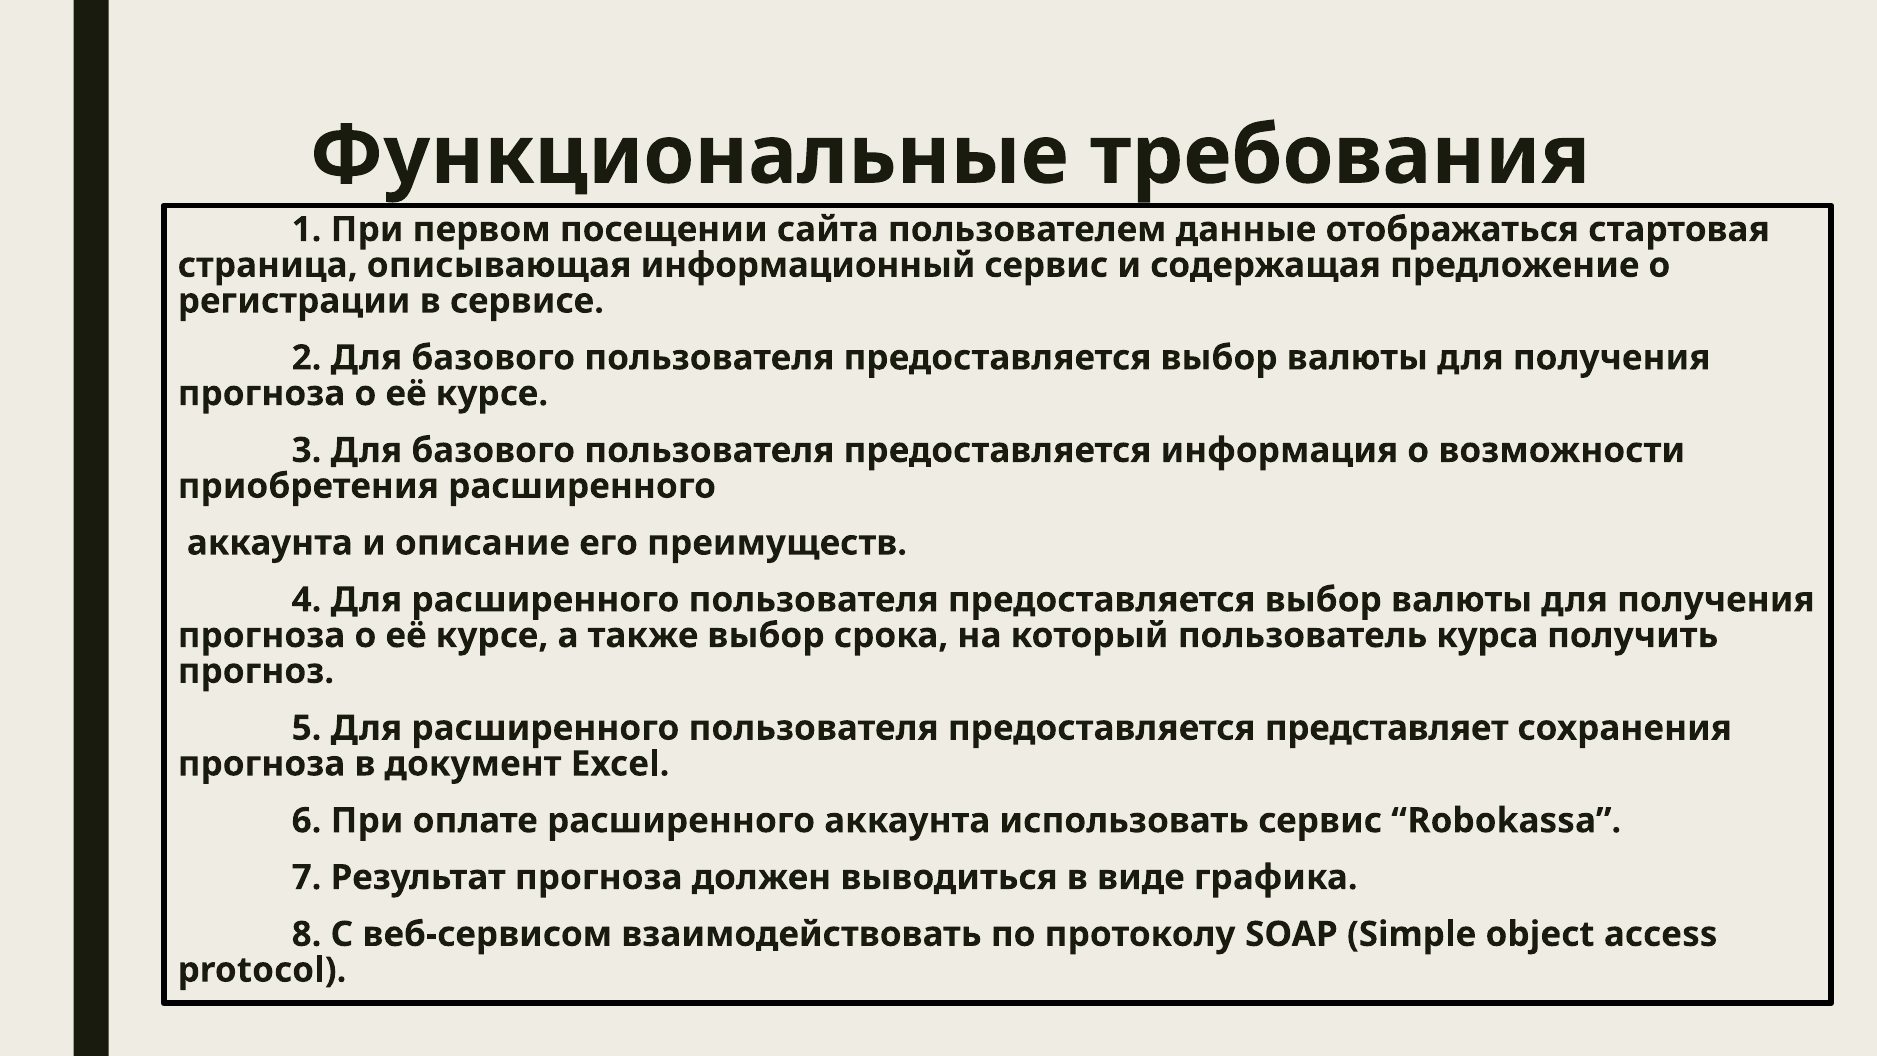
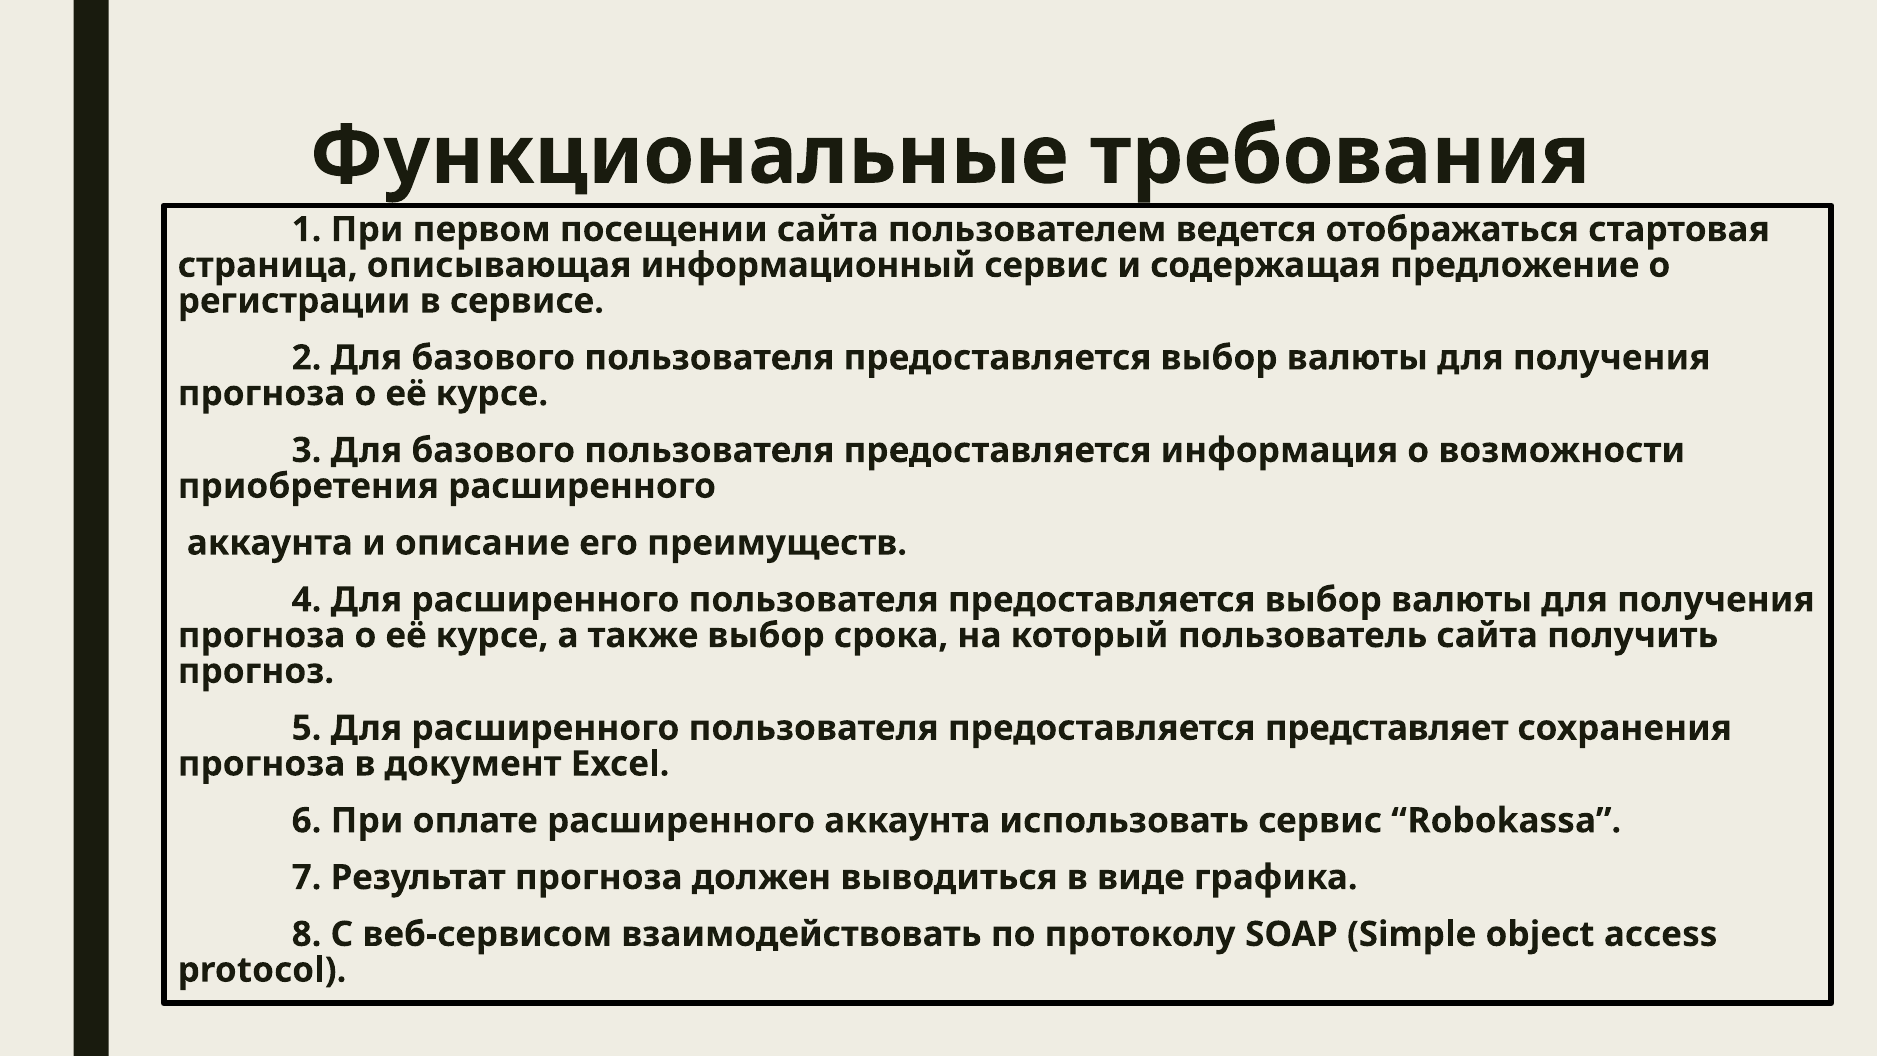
данные: данные -> ведется (1246, 229)
пользователь курса: курса -> сайта (1487, 635)
